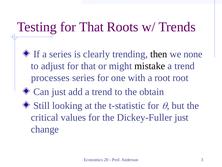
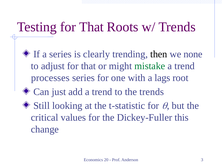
mistake colour: black -> green (150, 66)
a root: root -> lags (162, 78)
the obtain: obtain -> trends (152, 91)
Dickey-Fuller just: just -> this (182, 117)
